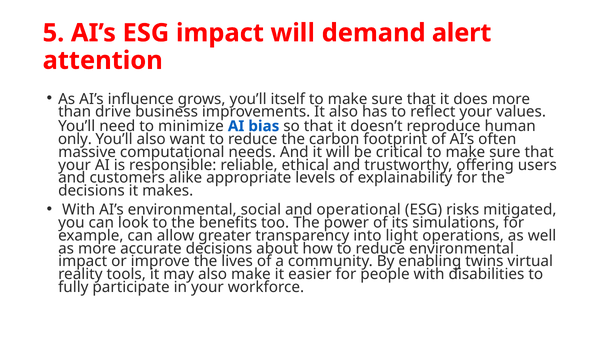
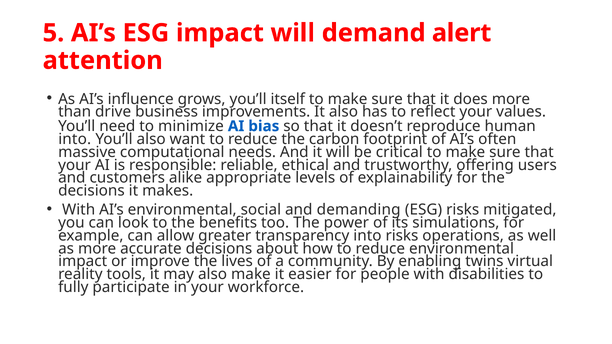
only: only -> into (75, 139)
operational: operational -> demanding (359, 210)
into light: light -> risks (402, 236)
